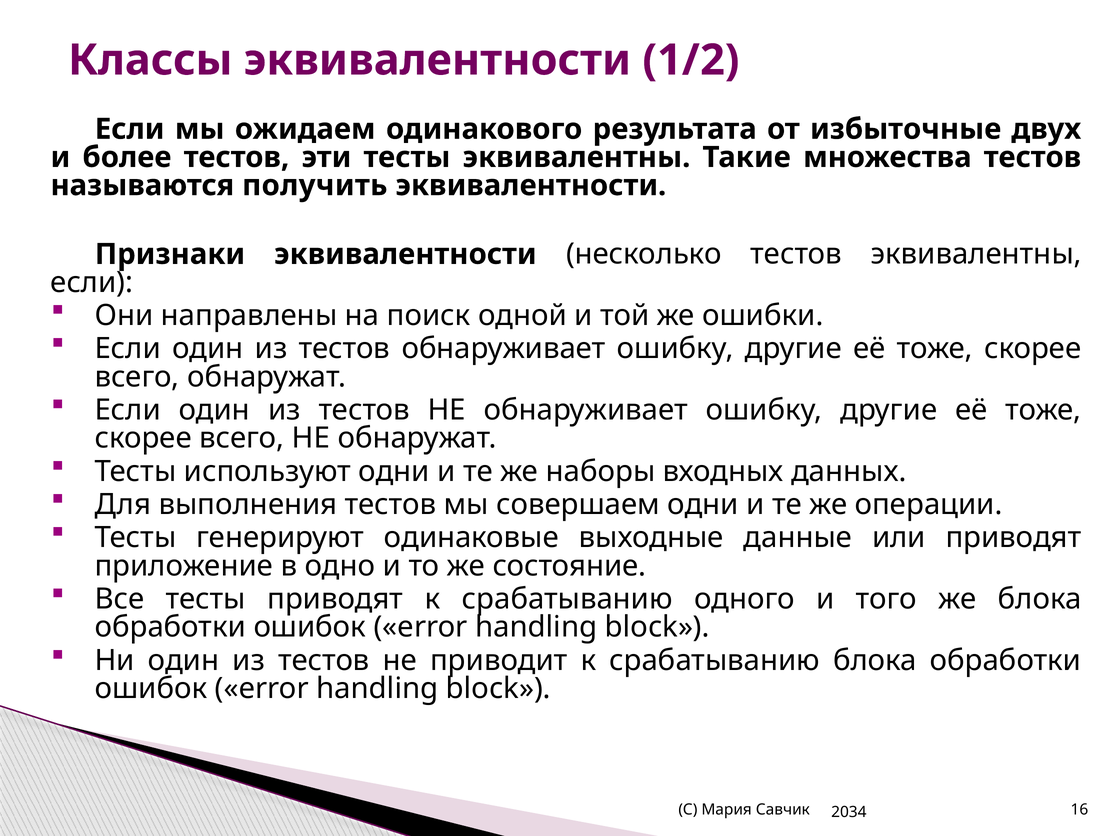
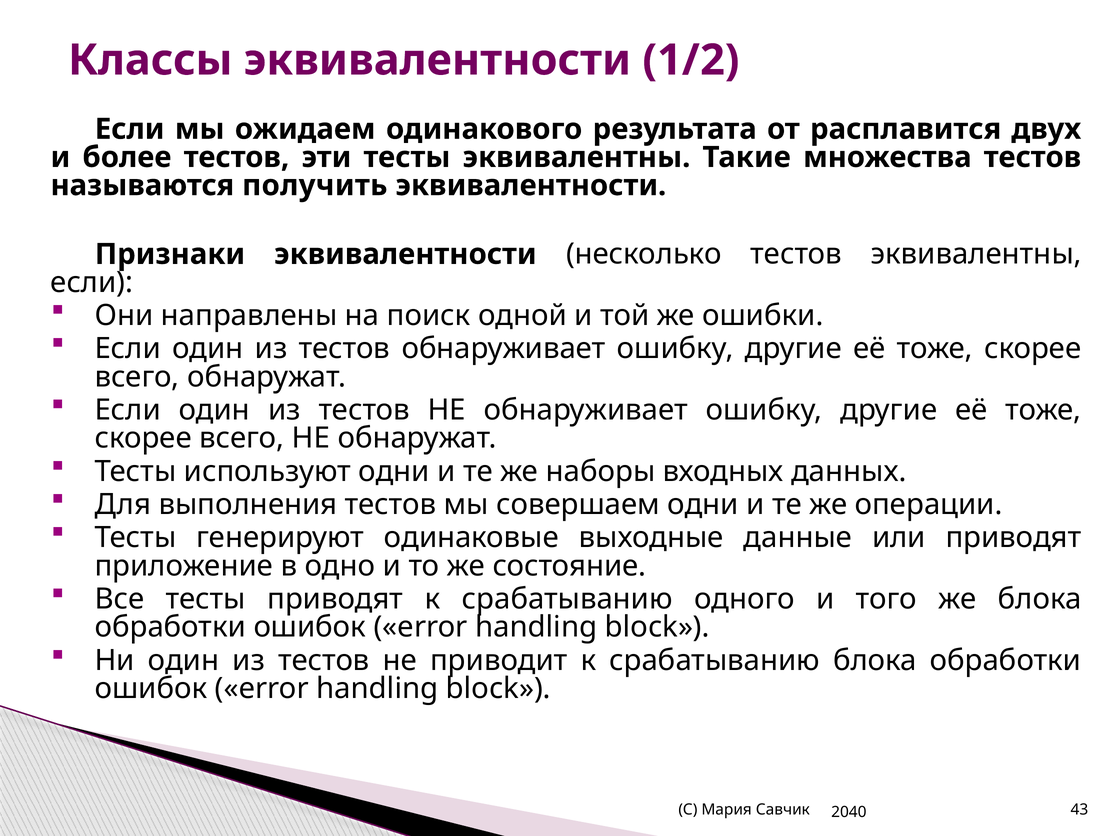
избыточные: избыточные -> расплавится (906, 129)
16: 16 -> 43 (1079, 810)
2034: 2034 -> 2040 (849, 812)
